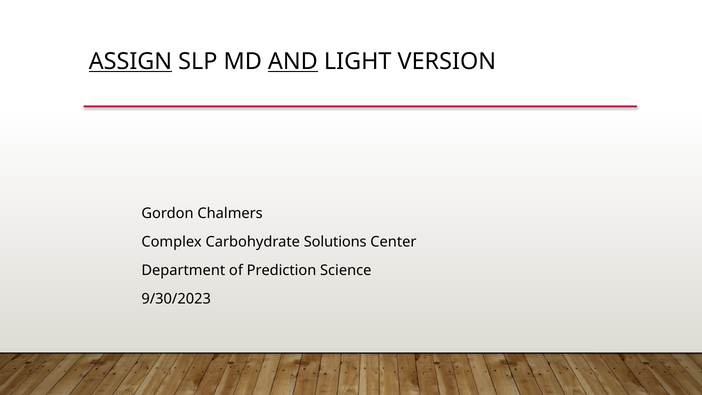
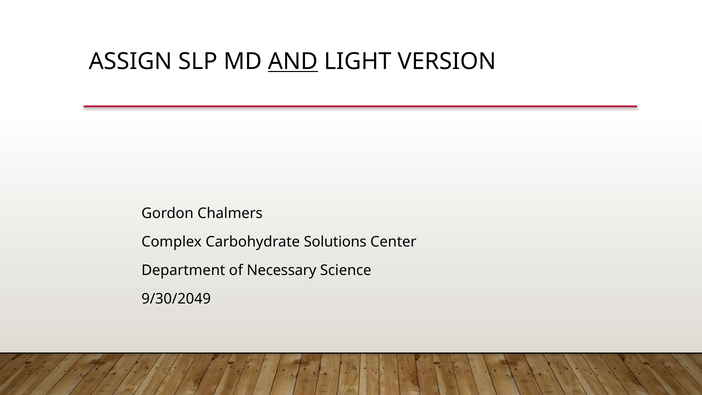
ASSIGN underline: present -> none (130, 61)
Prediction: Prediction -> Necessary (282, 270)
9/30/2023: 9/30/2023 -> 9/30/2049 (176, 299)
